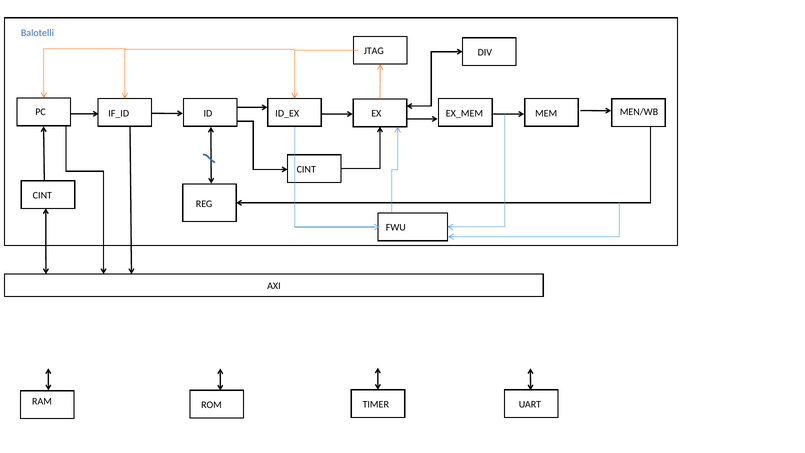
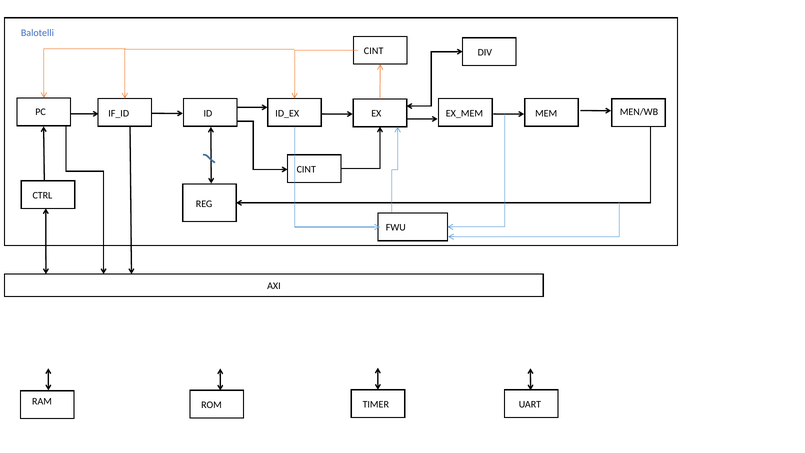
JTAG: JTAG -> CINT (374, 51)
CINT: CINT -> CTRL (42, 195)
